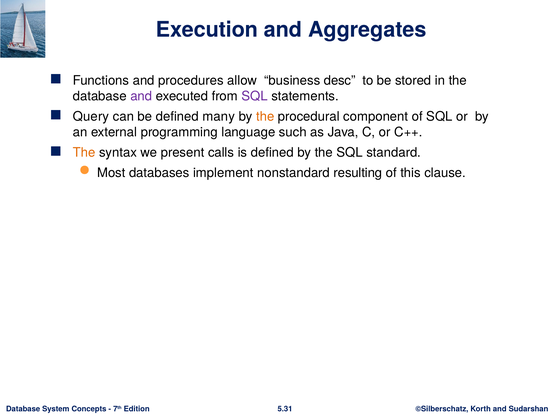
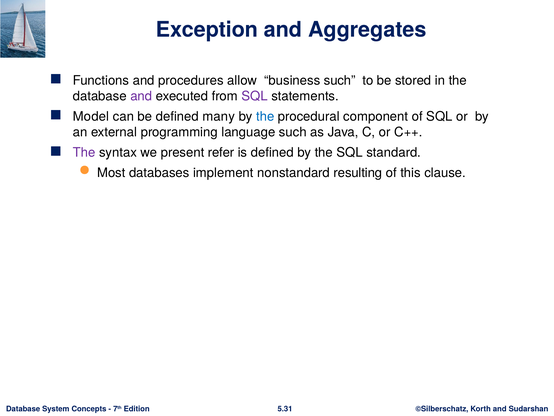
Execution: Execution -> Exception (207, 30)
business desc: desc -> such (340, 80)
Query: Query -> Model (91, 116)
the colour: orange -> blue (265, 116)
The colour: orange -> purple (84, 152)
calls: calls -> refer (221, 152)
